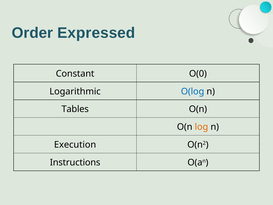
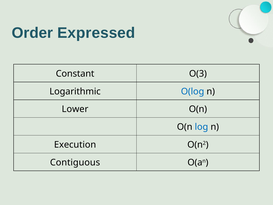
O(0: O(0 -> O(3 (198, 74)
Tables: Tables -> Lower (75, 109)
log colour: orange -> blue (201, 127)
Instructions: Instructions -> Contiguous (75, 162)
